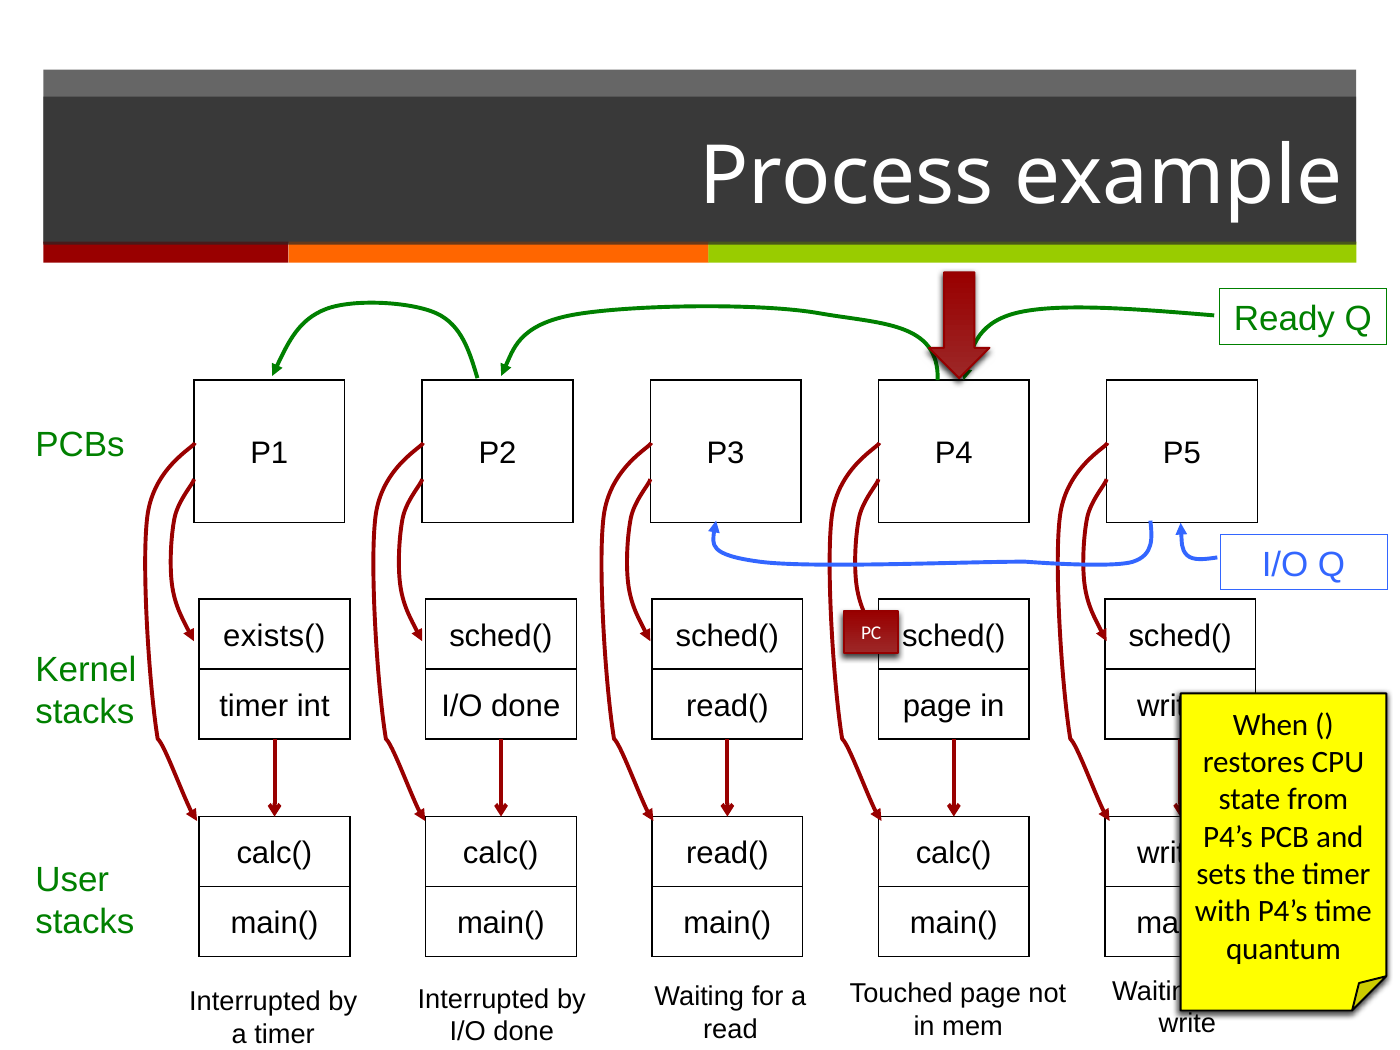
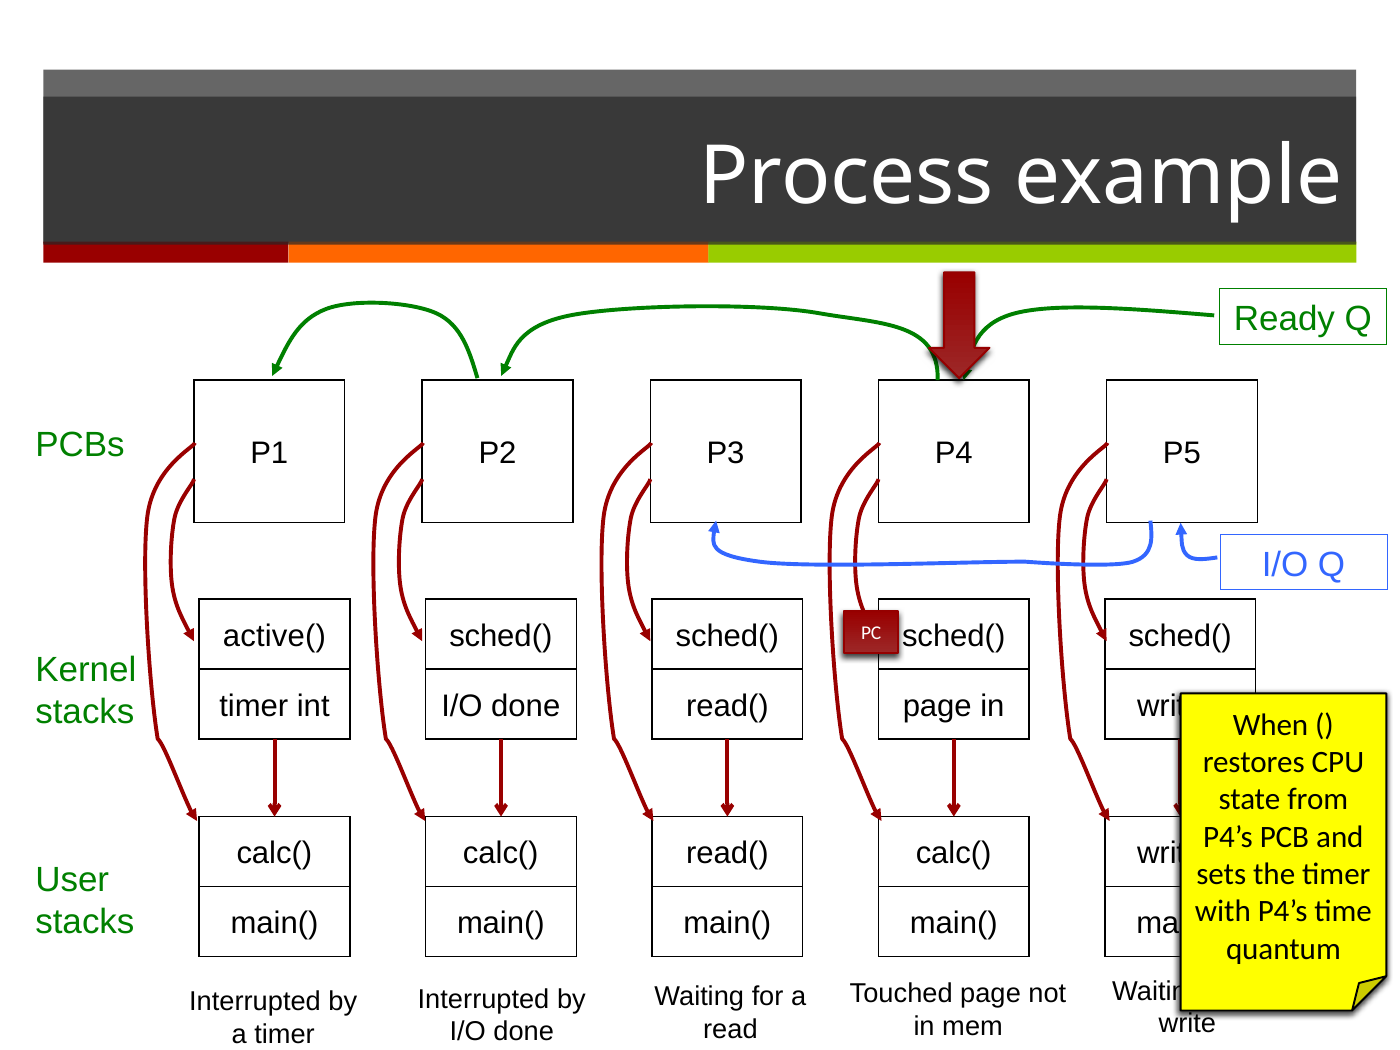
exists(: exists( -> active( (274, 636)
